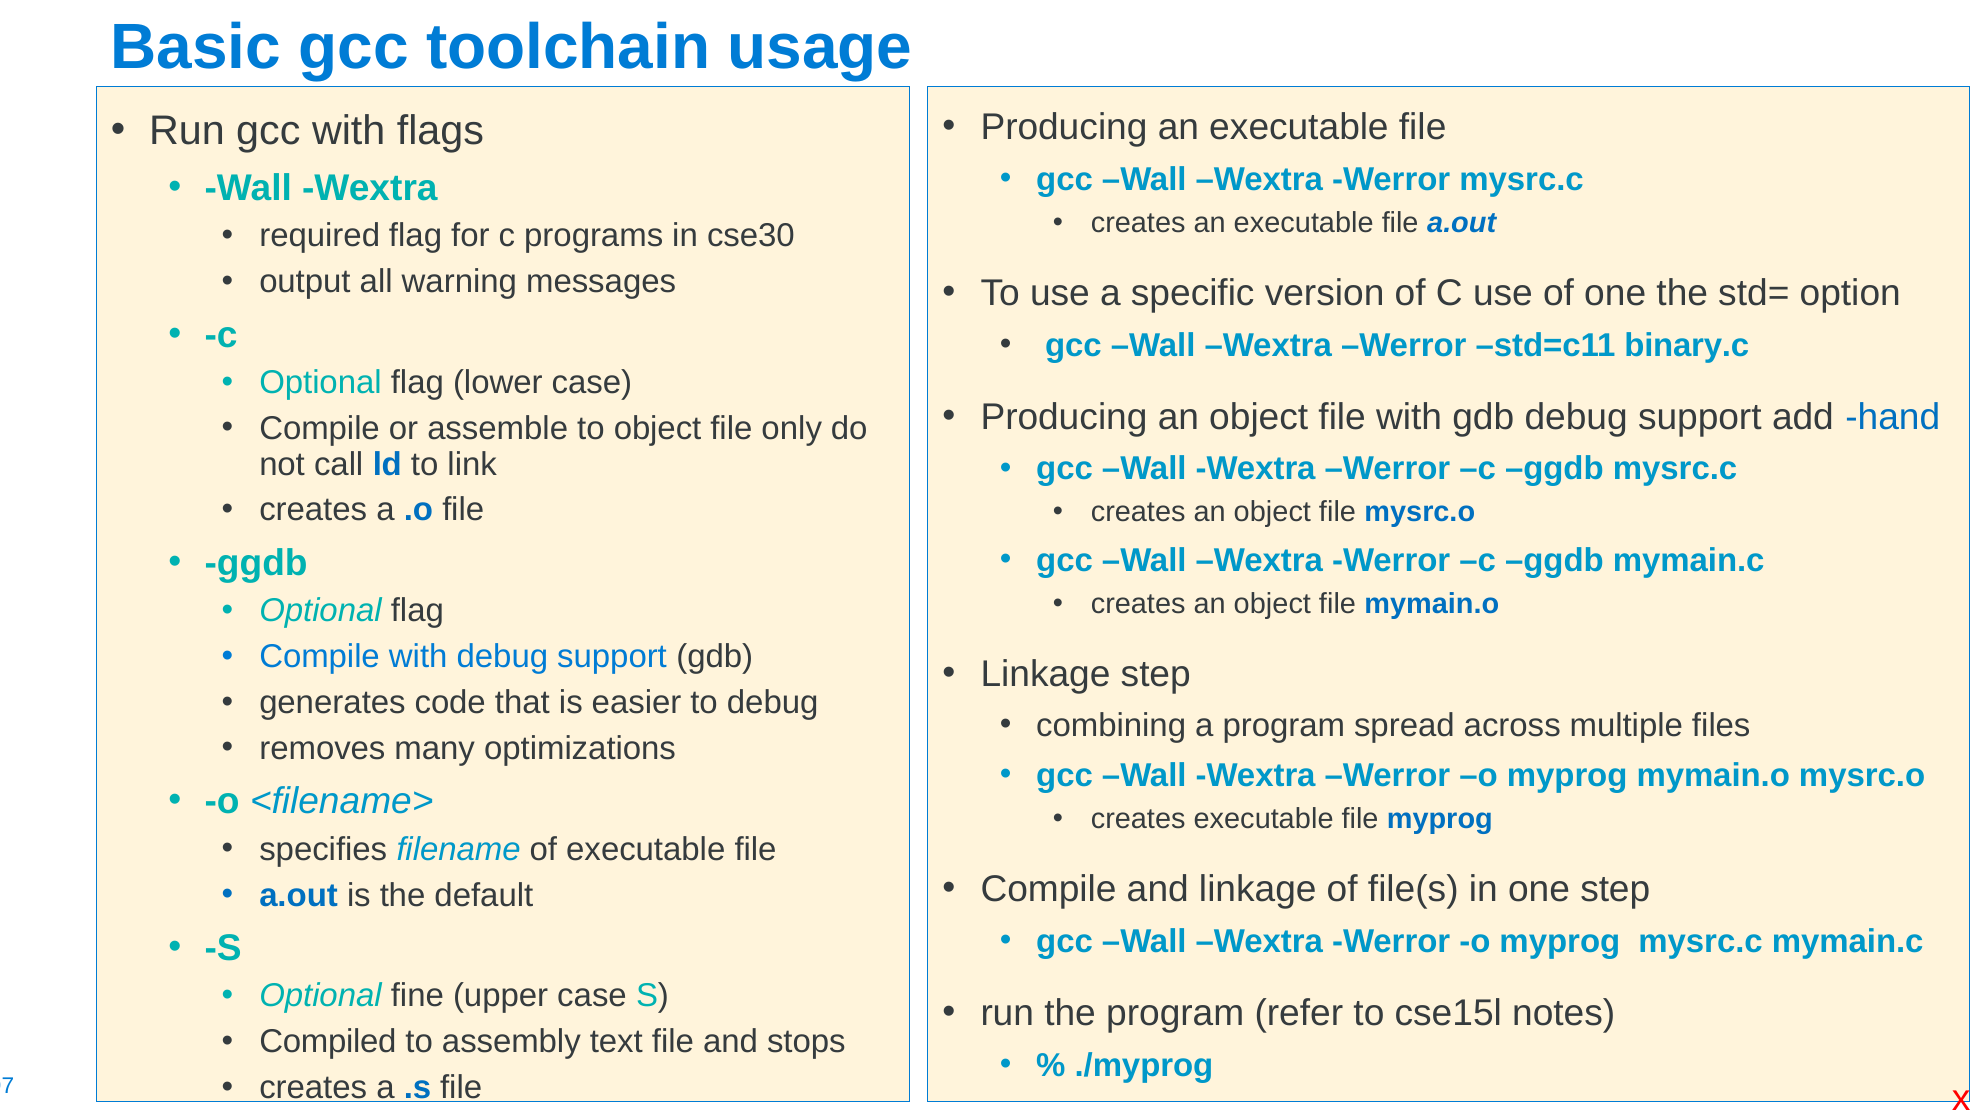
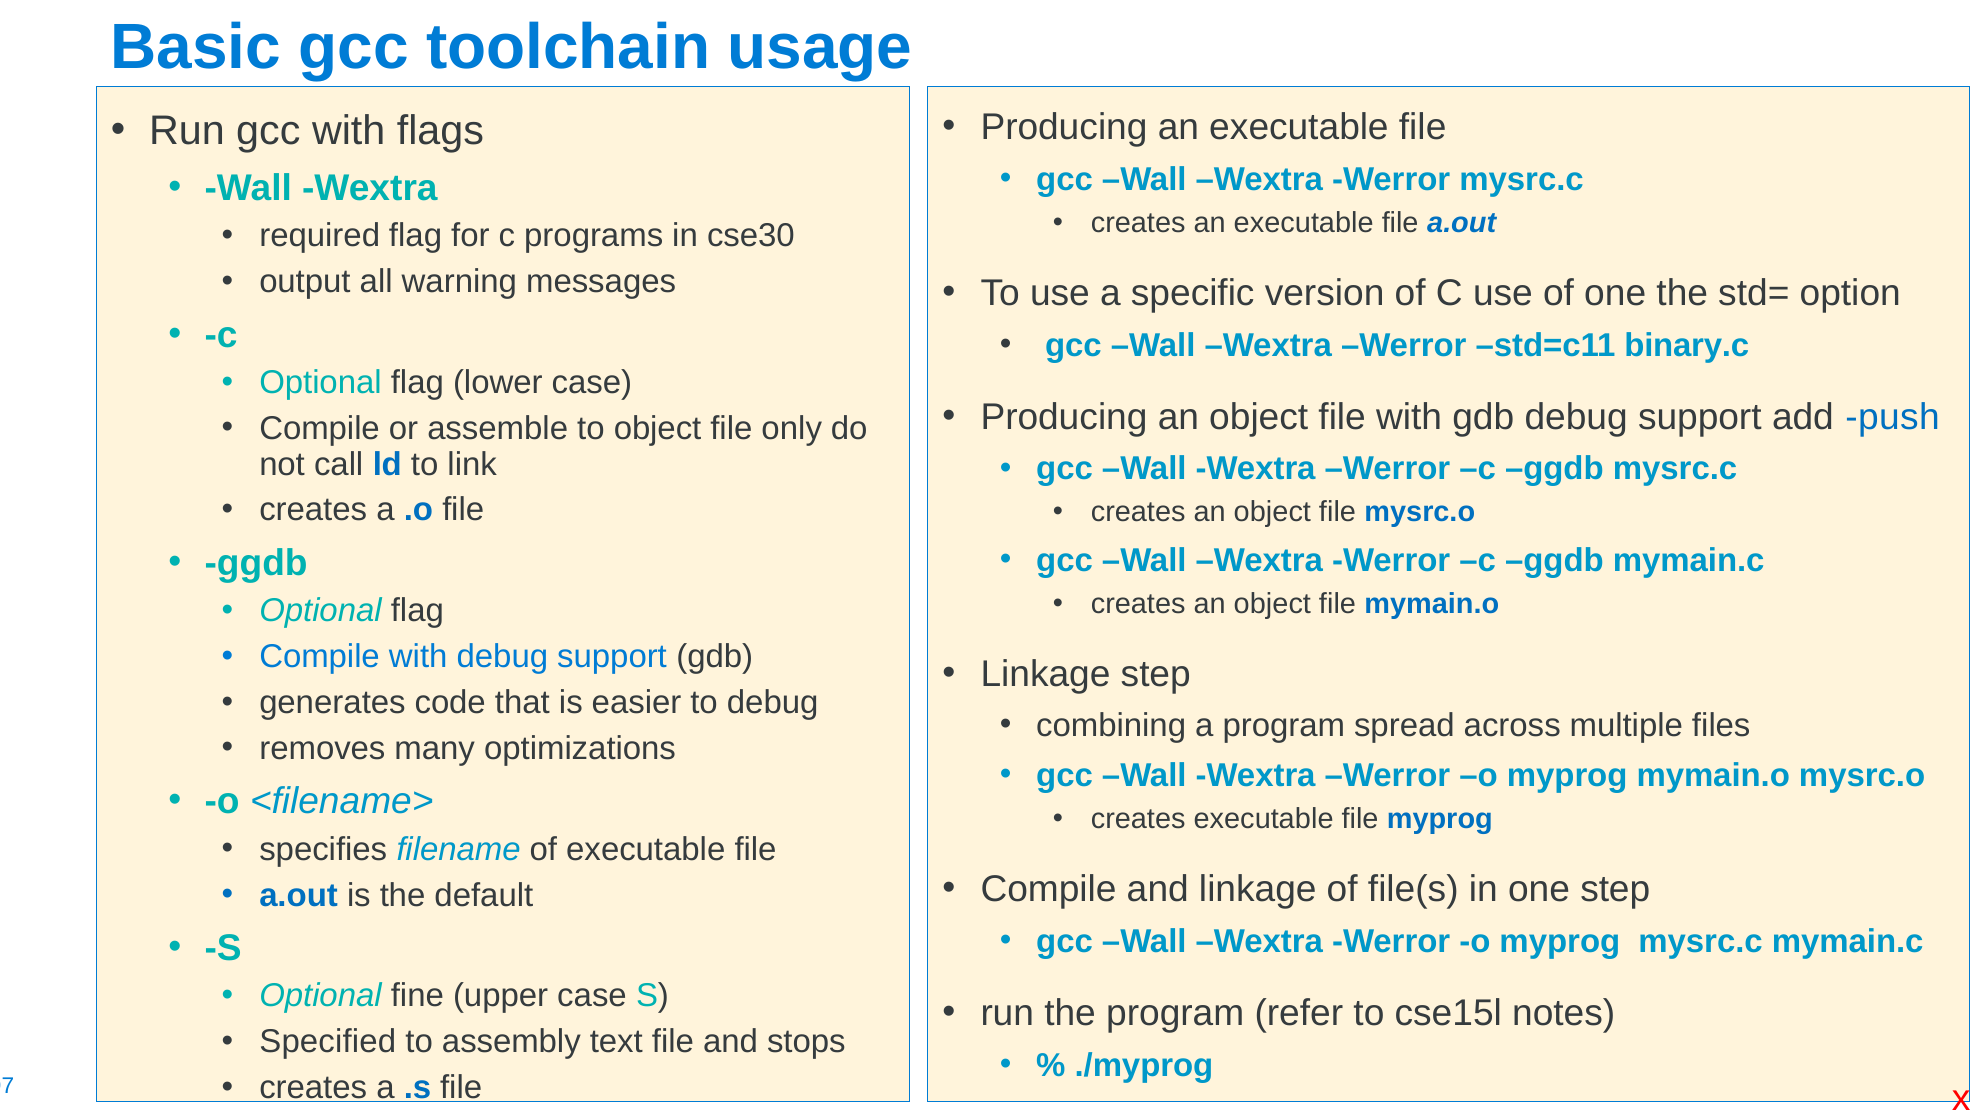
hand: hand -> push (1893, 417)
Compiled: Compiled -> Specified (328, 1042)
